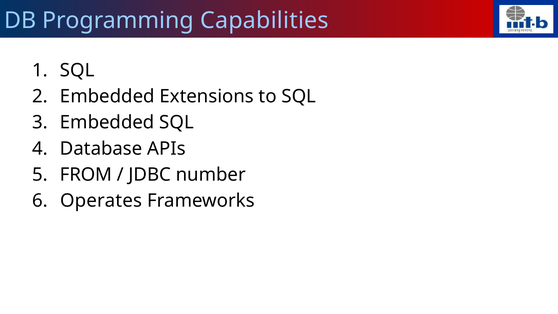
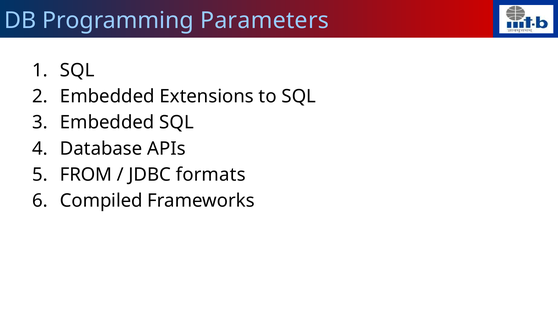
Capabilities: Capabilities -> Parameters (265, 20)
number: number -> formats (211, 175)
Operates: Operates -> Compiled (101, 201)
